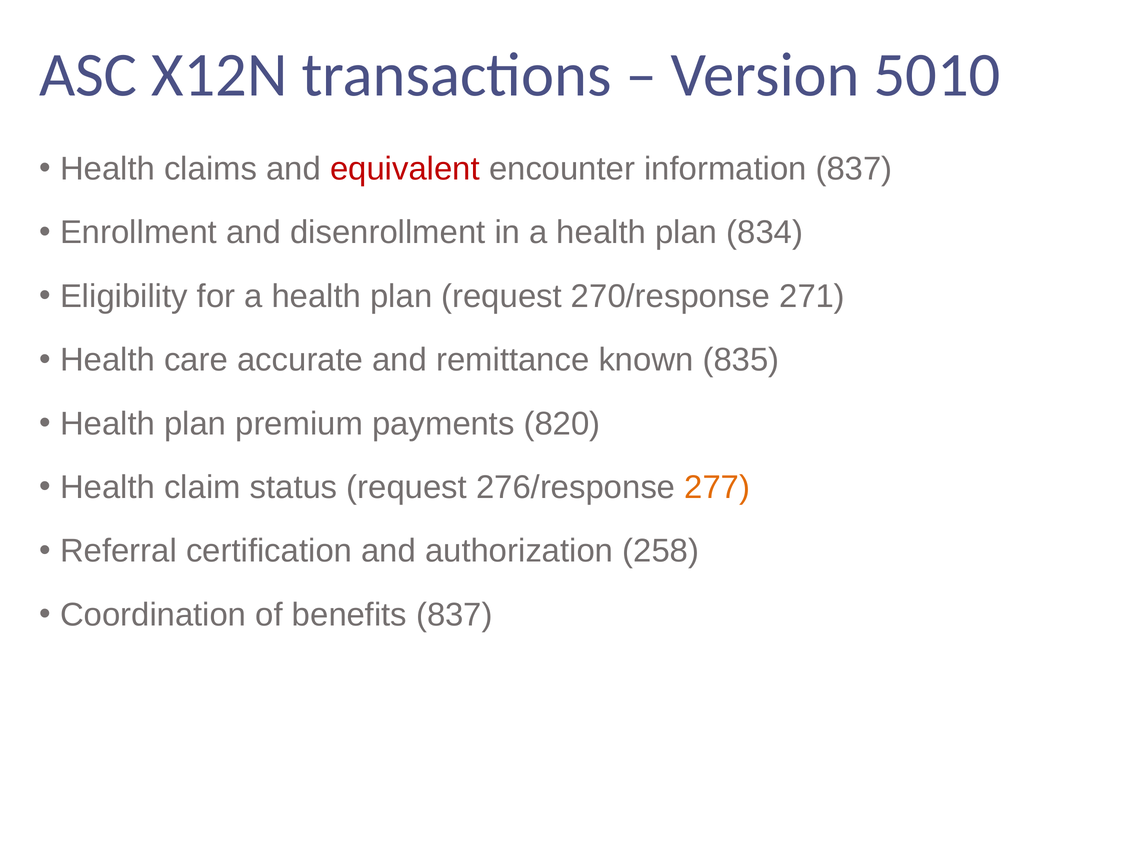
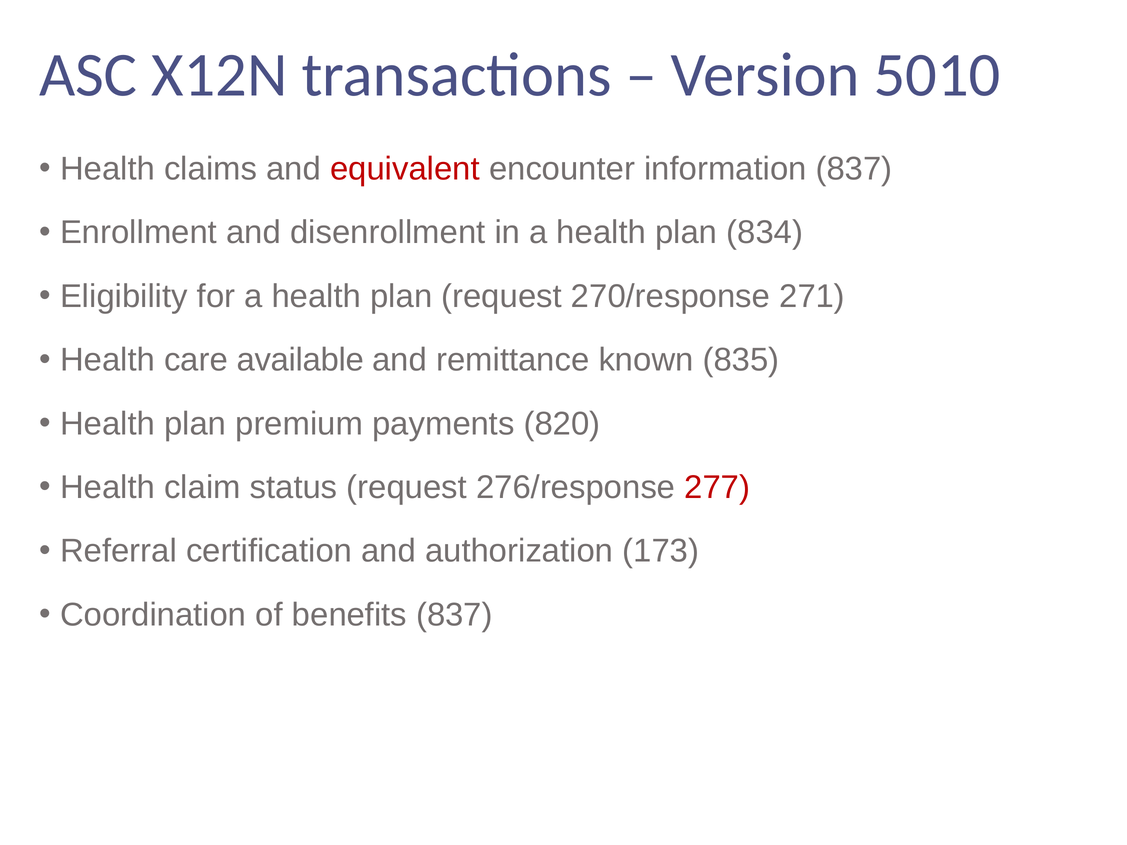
accurate: accurate -> available (300, 360)
277 colour: orange -> red (717, 488)
258: 258 -> 173 (661, 551)
